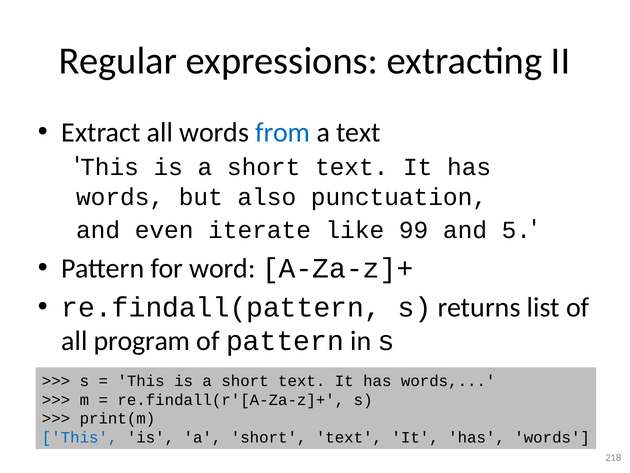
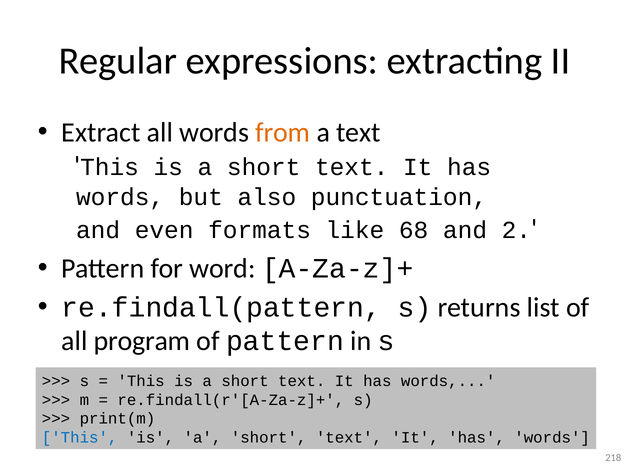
from colour: blue -> orange (283, 132)
iterate: iterate -> formats (260, 230)
99: 99 -> 68 (414, 230)
5: 5 -> 2 (516, 230)
